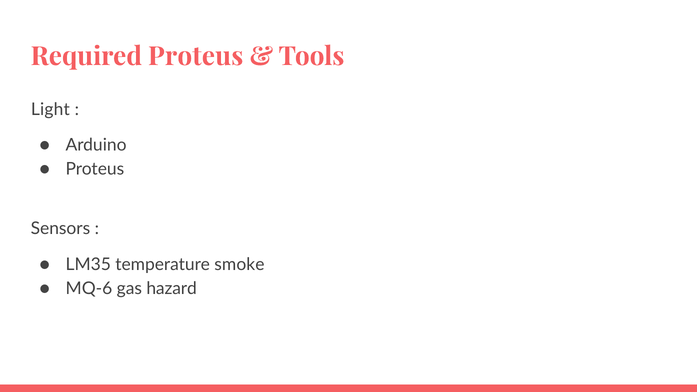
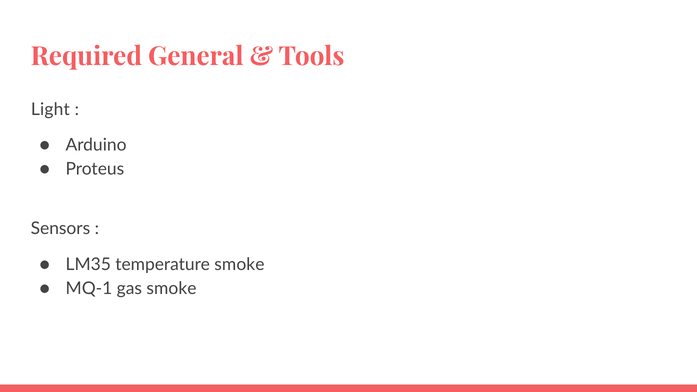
Required Proteus: Proteus -> General (196, 56)
MQ-6: MQ-6 -> MQ-1 (89, 288)
gas hazard: hazard -> smoke (171, 288)
